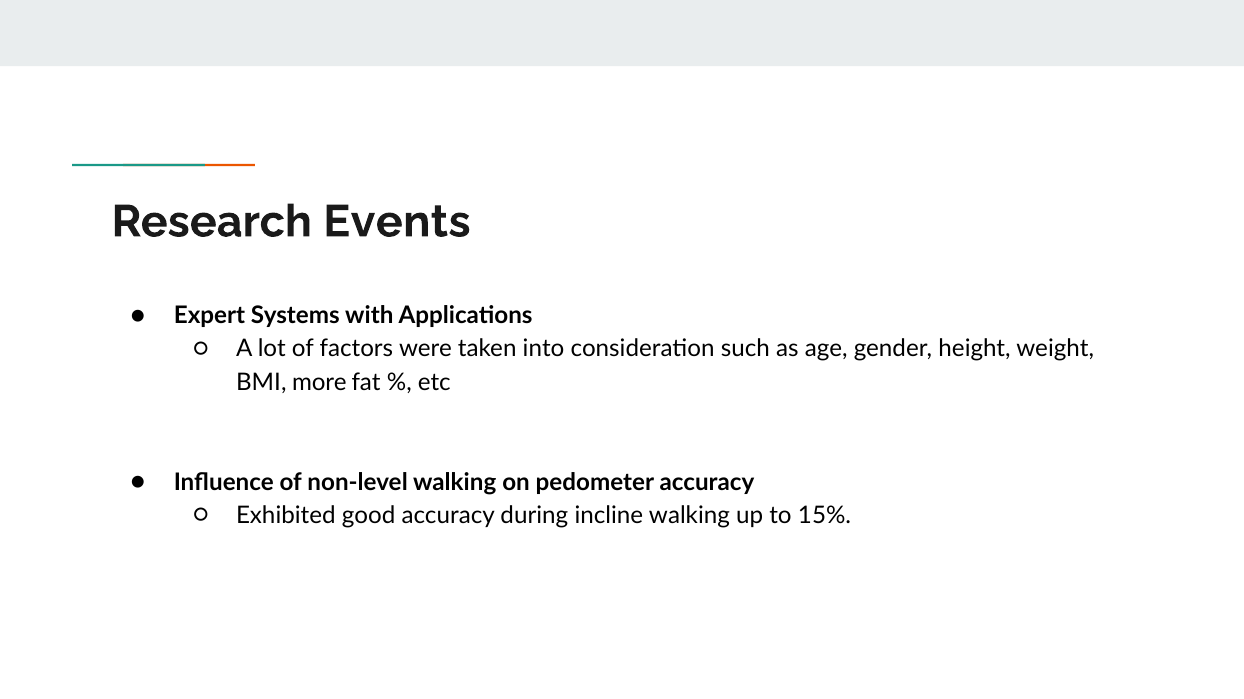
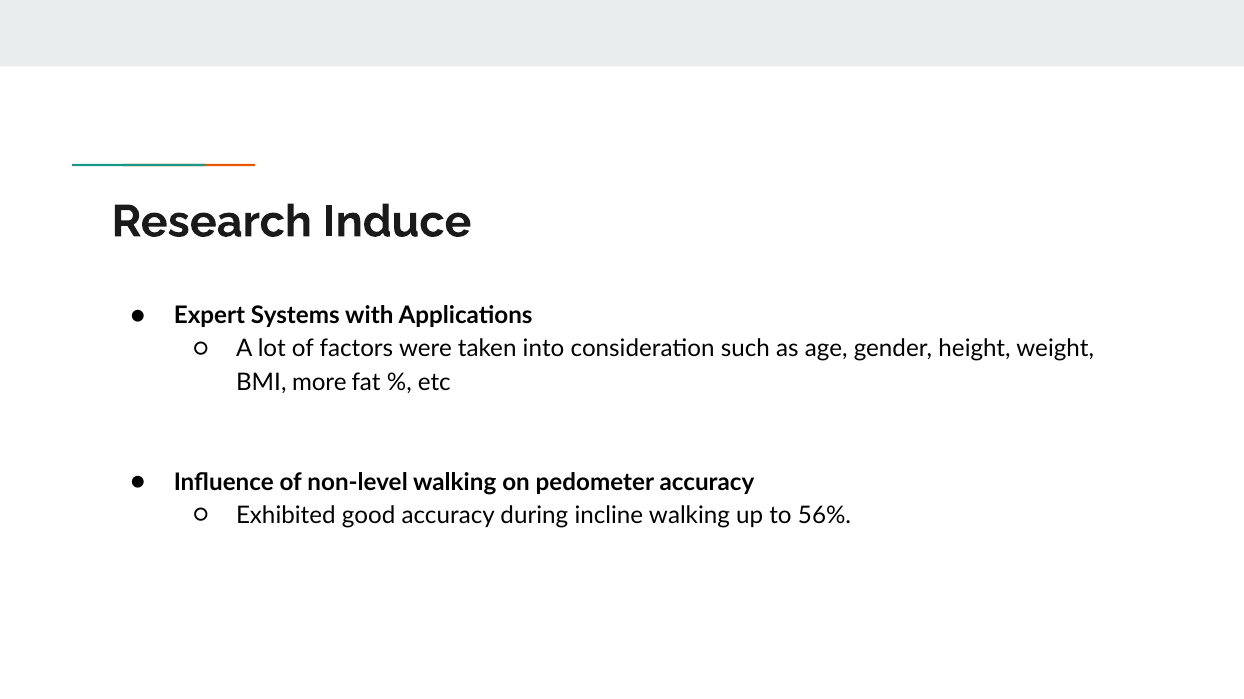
Events: Events -> Induce (397, 222)
15%: 15% -> 56% (825, 516)
